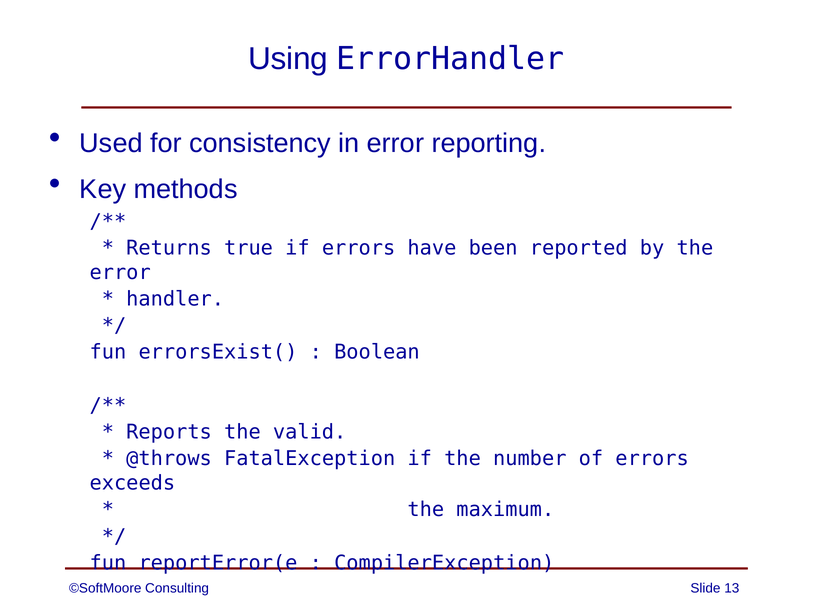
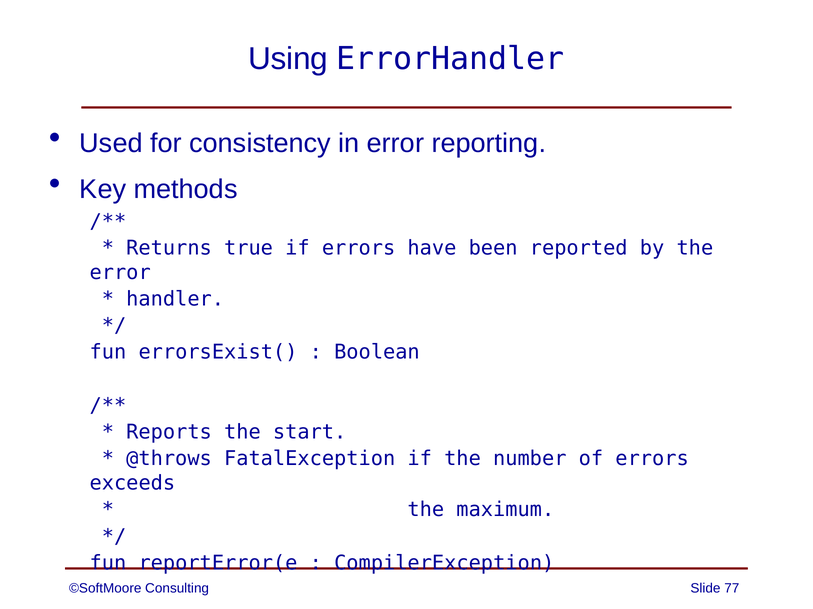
valid: valid -> start (310, 433)
13: 13 -> 77 (732, 589)
